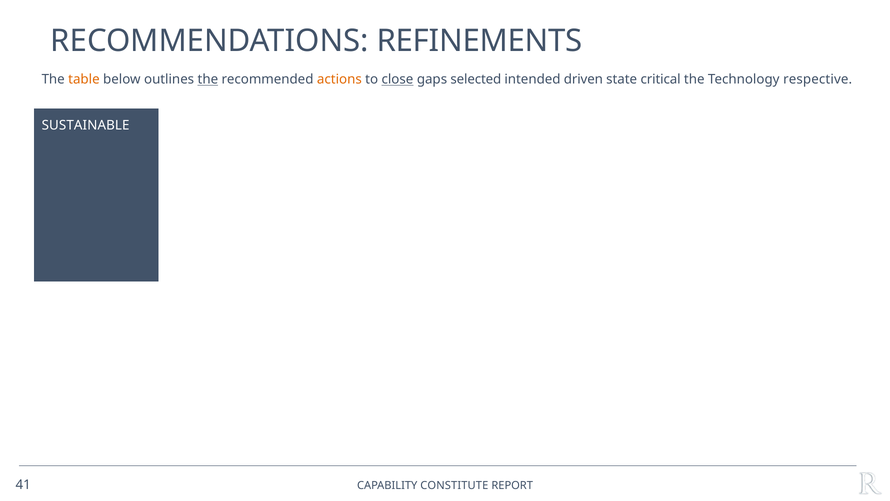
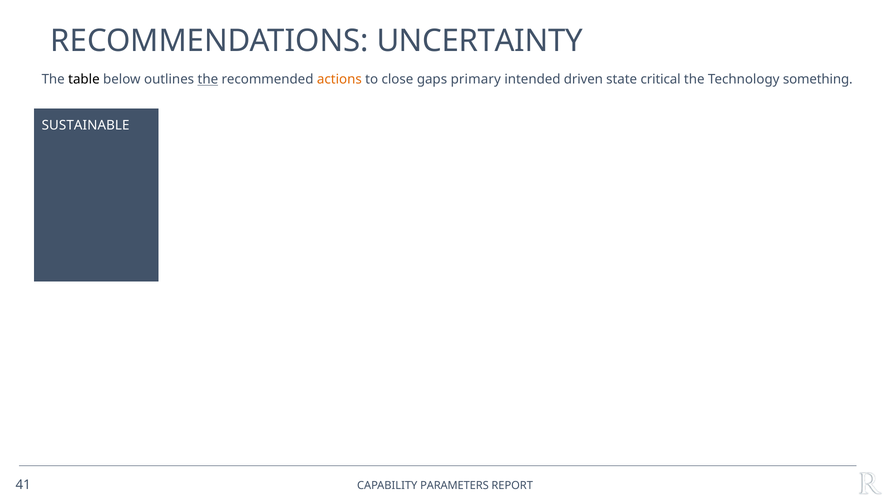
REFINEMENTS: REFINEMENTS -> UNCERTAINTY (480, 41)
table colour: orange -> black (84, 79)
close underline: present -> none (397, 79)
selected: selected -> primary (476, 79)
respective: respective -> something (818, 79)
CONSTITUTE: CONSTITUTE -> PARAMETERS (454, 485)
